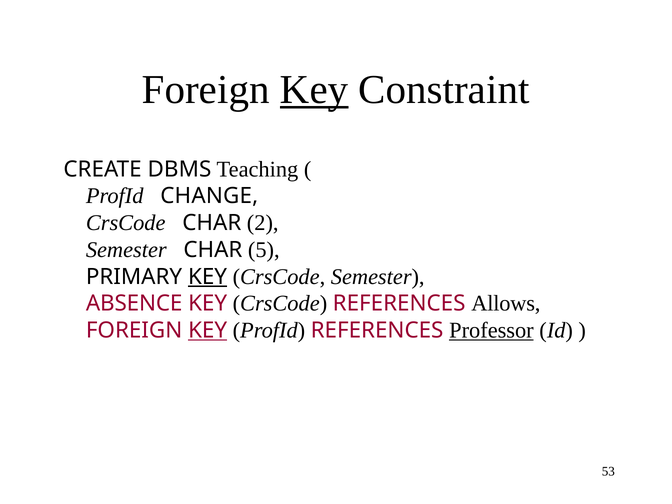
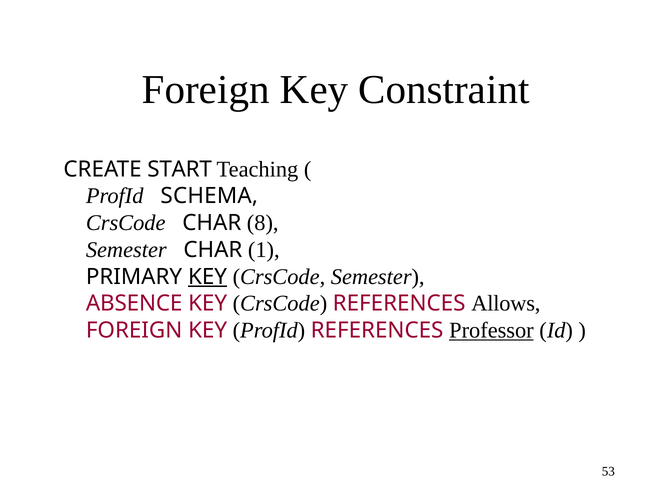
Key underline: present -> none (314, 90)
DBMS: DBMS -> START (180, 169)
CHANGE: CHANGE -> SCHEMA (209, 196)
2: 2 -> 8 (263, 223)
5: 5 -> 1 (264, 250)
KEY underline: present -> none (208, 330)
